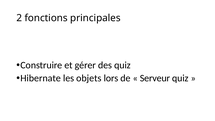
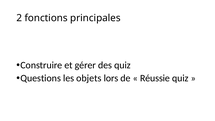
Hibernate: Hibernate -> Questions (41, 78)
Serveur: Serveur -> Réussie (155, 78)
